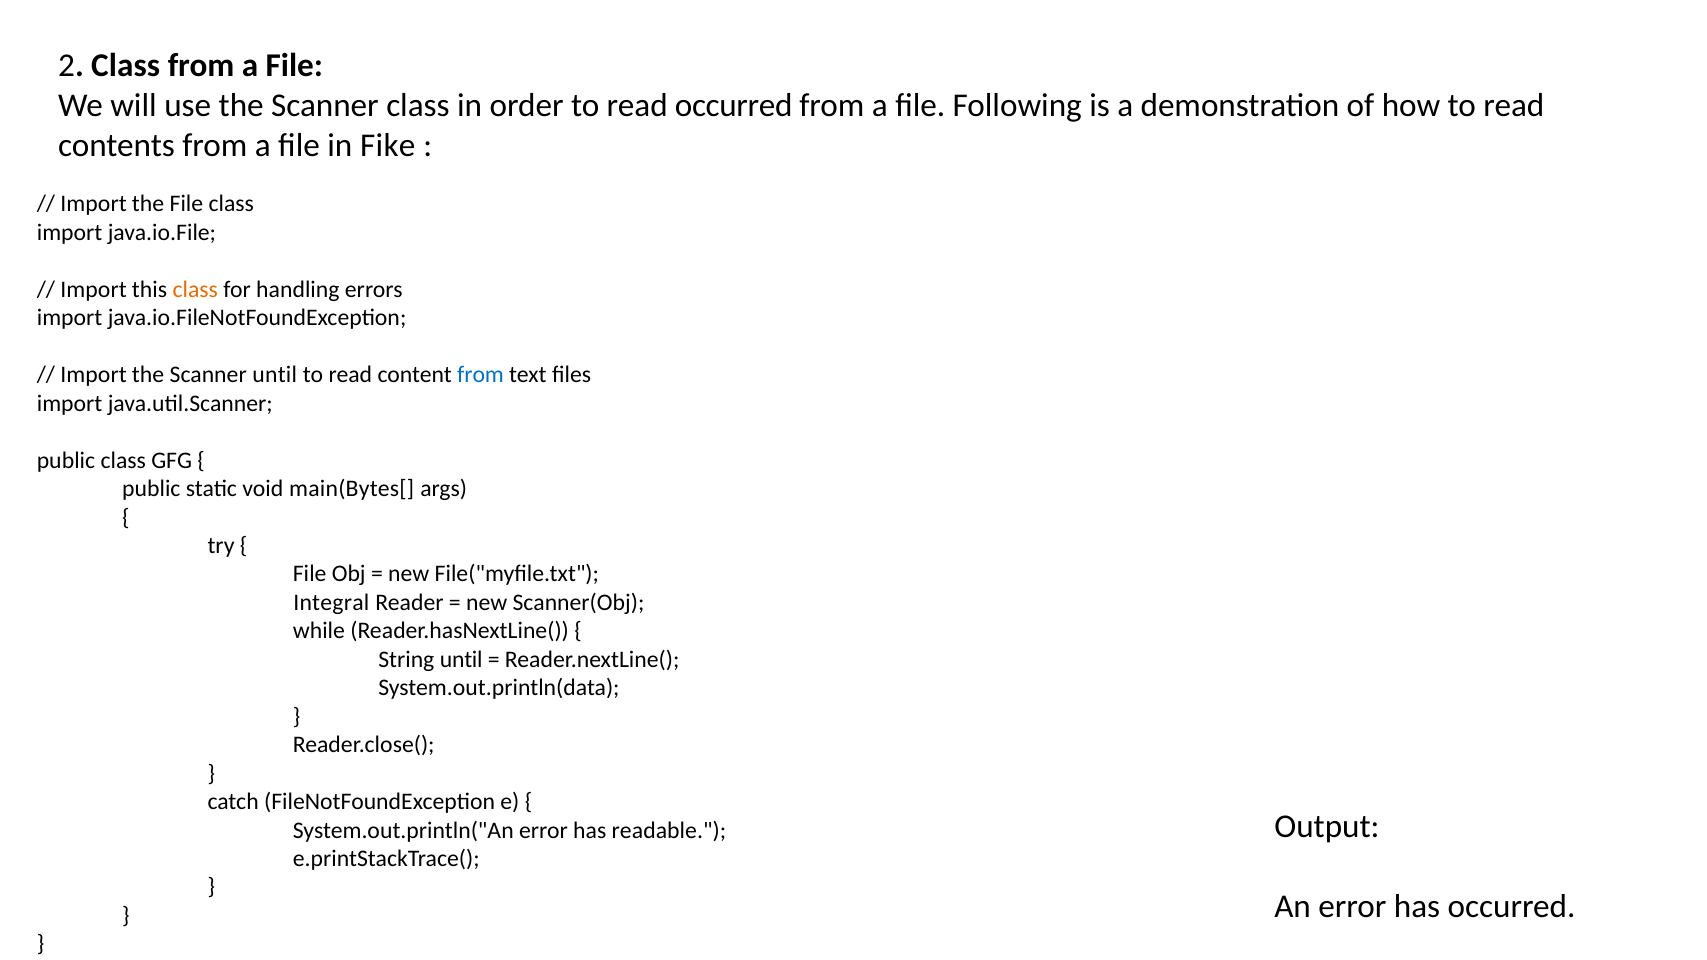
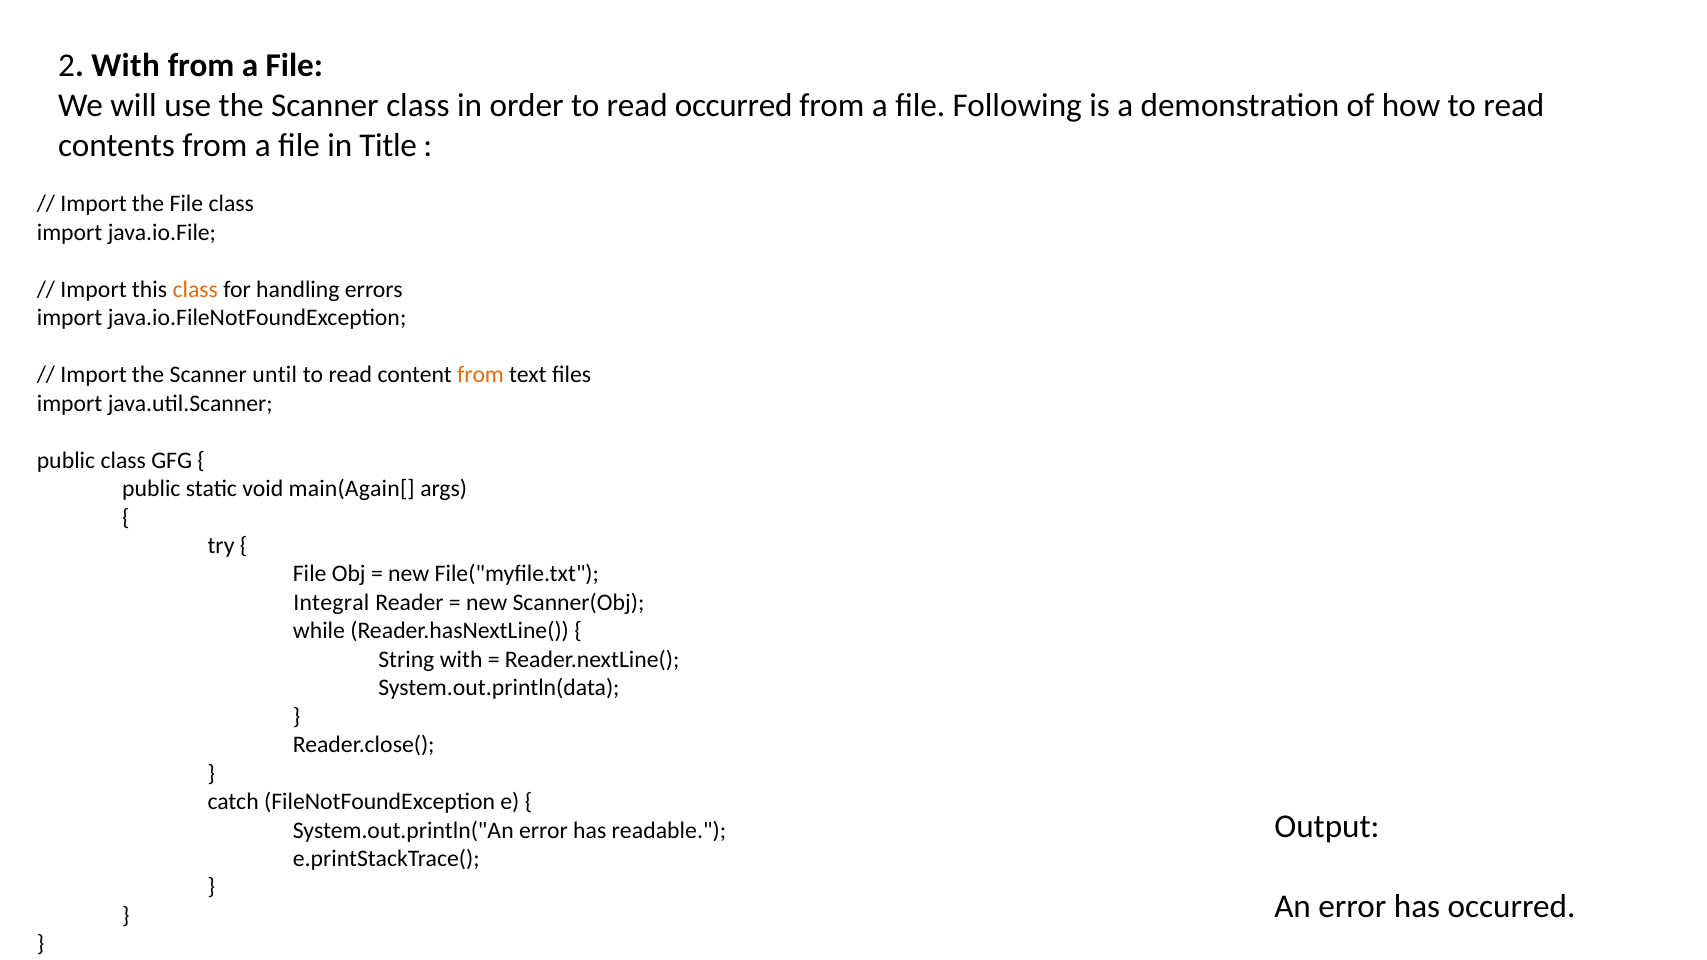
2 Class: Class -> With (126, 66)
Fike: Fike -> Title (388, 145)
from colour: blue -> orange (481, 375)
main(Bytes[: main(Bytes[ -> main(Again[ (352, 489)
String until: until -> with (461, 660)
